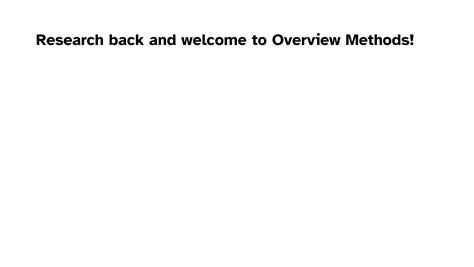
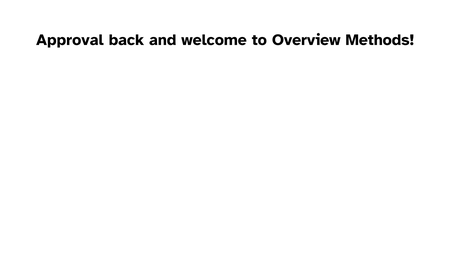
Research: Research -> Approval (70, 40)
